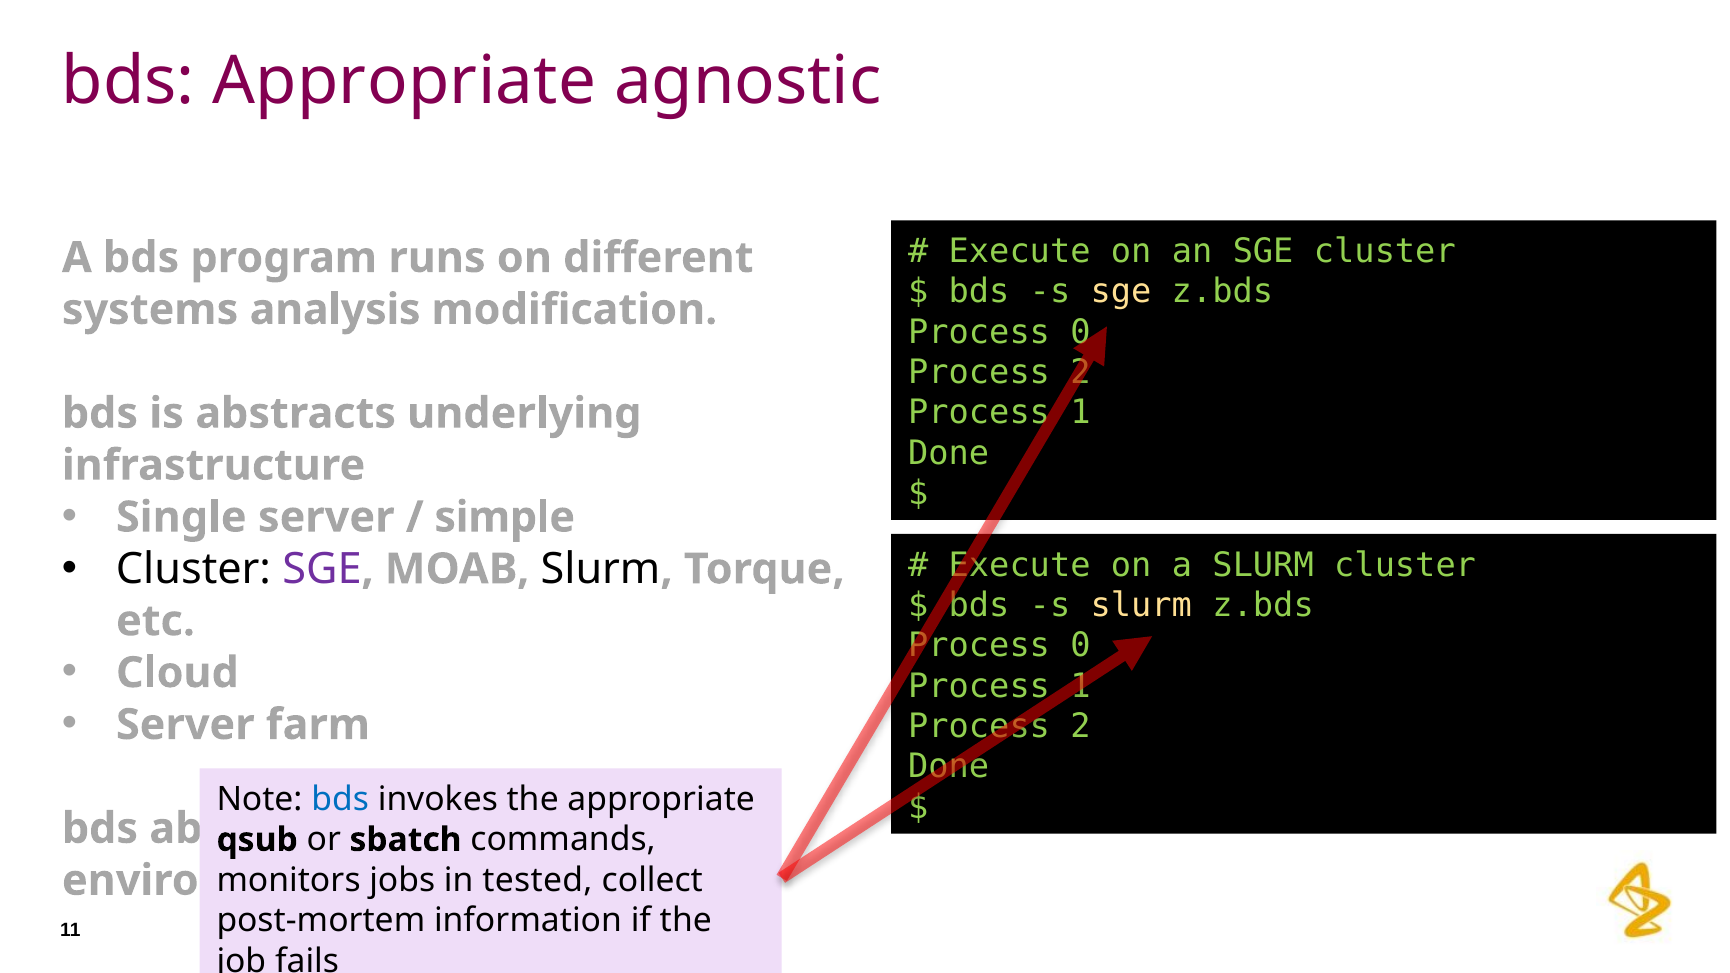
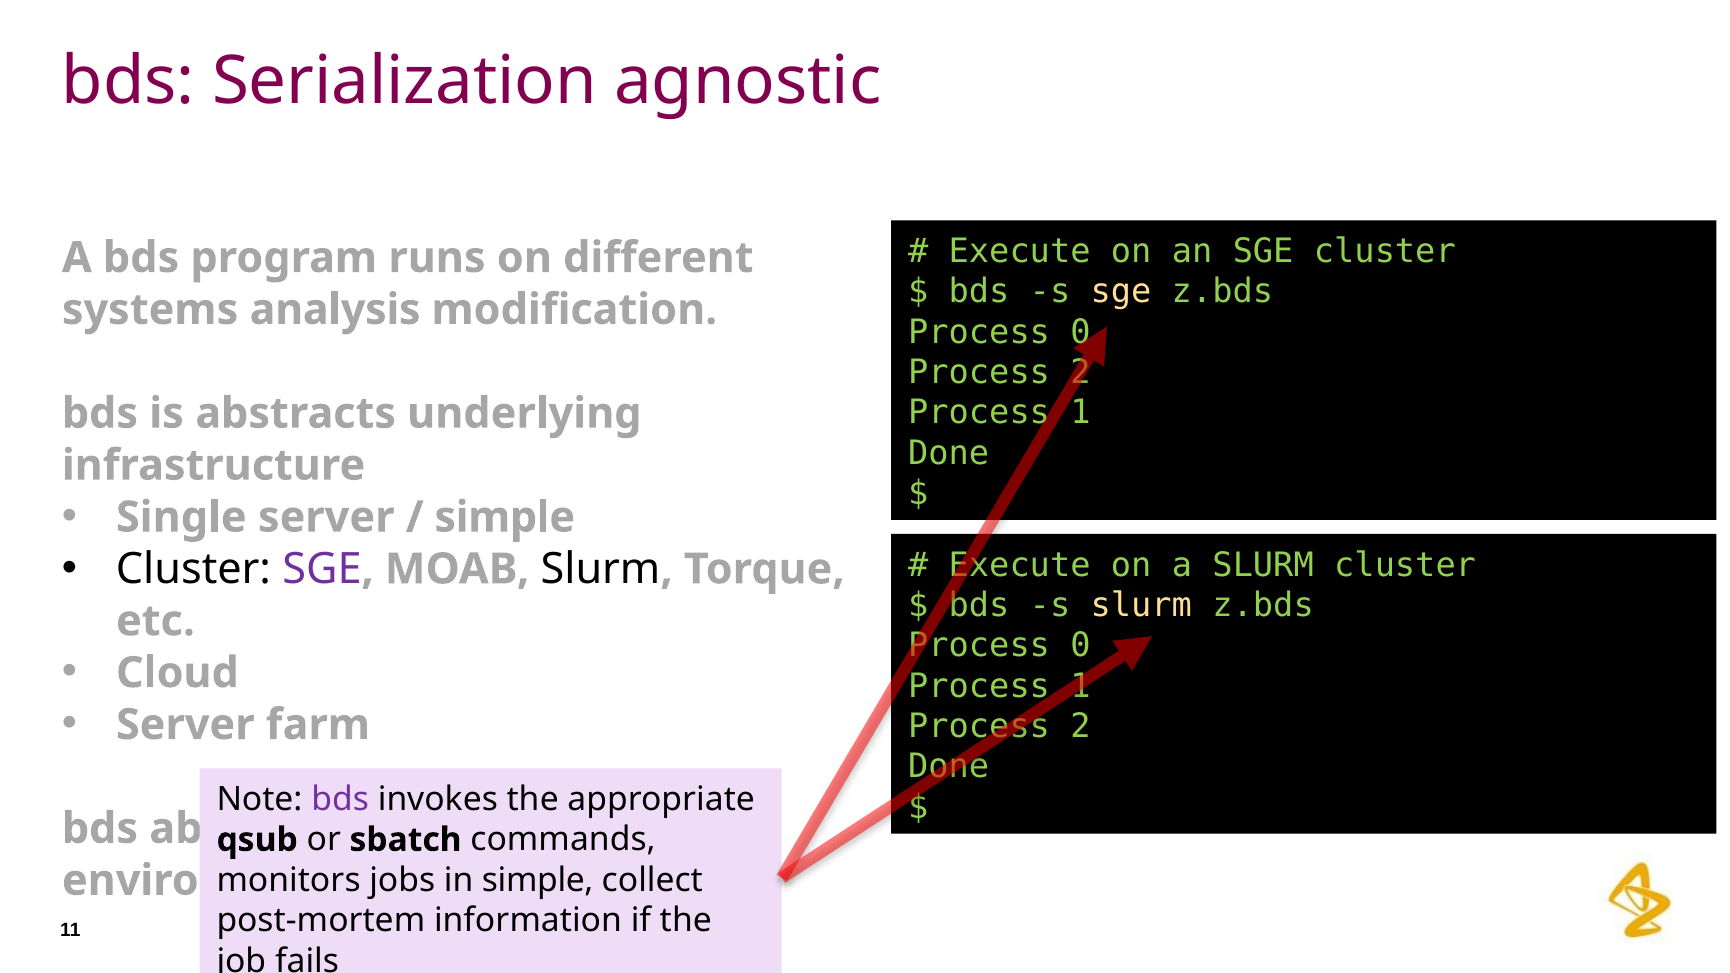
bds Appropriate: Appropriate -> Serialization (404, 81)
bds colour: blue -> purple (340, 800)
in tested: tested -> simple (538, 880)
